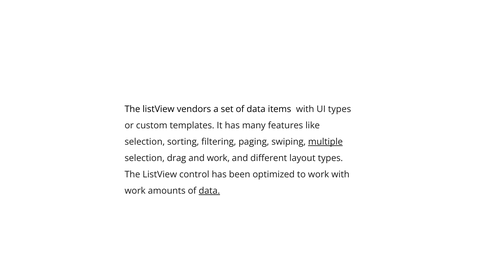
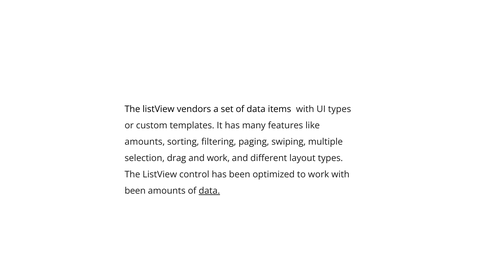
selection: selection -> amounts (145, 142)
multiple underline: present -> none (325, 142)
work: work -> been (135, 191)
